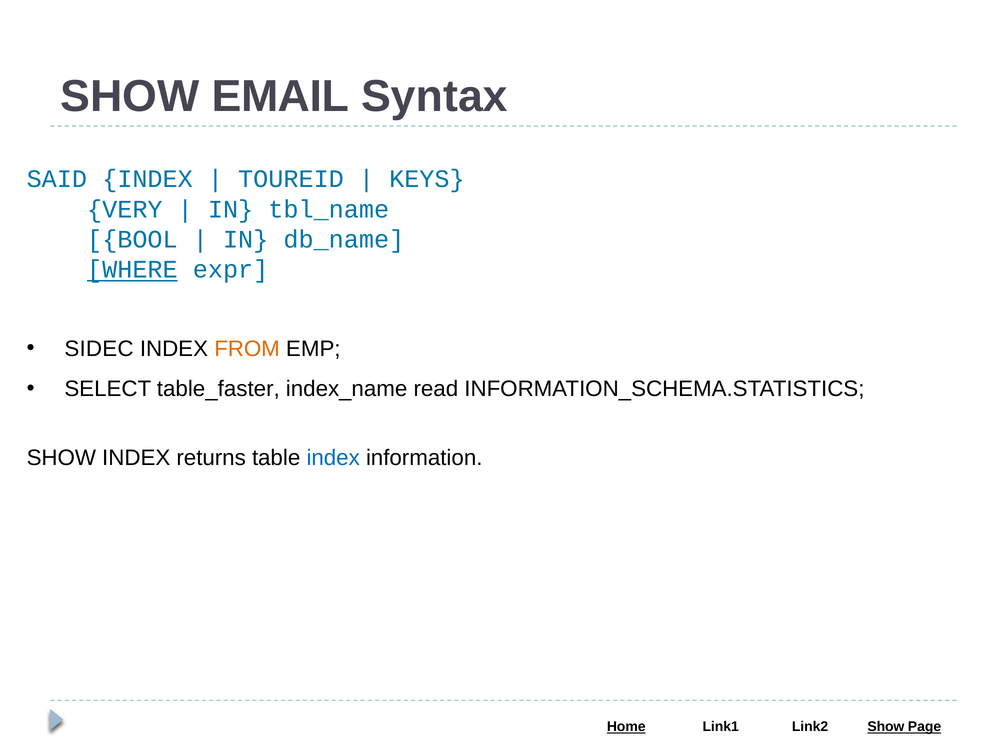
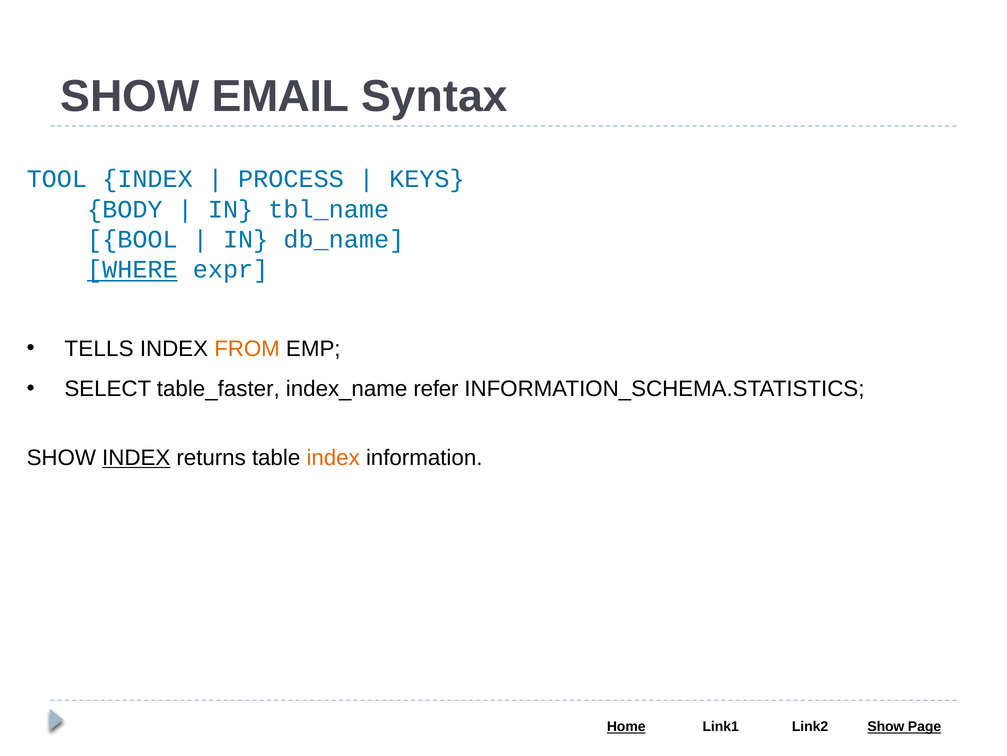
SAID: SAID -> TOOL (57, 179)
TOUREID: TOUREID -> PROCESS (291, 179)
VERY: VERY -> BODY (125, 209)
SIDEC: SIDEC -> TELLS (99, 348)
read: read -> refer (436, 389)
INDEX underline: none -> present (136, 457)
index colour: blue -> orange (333, 457)
